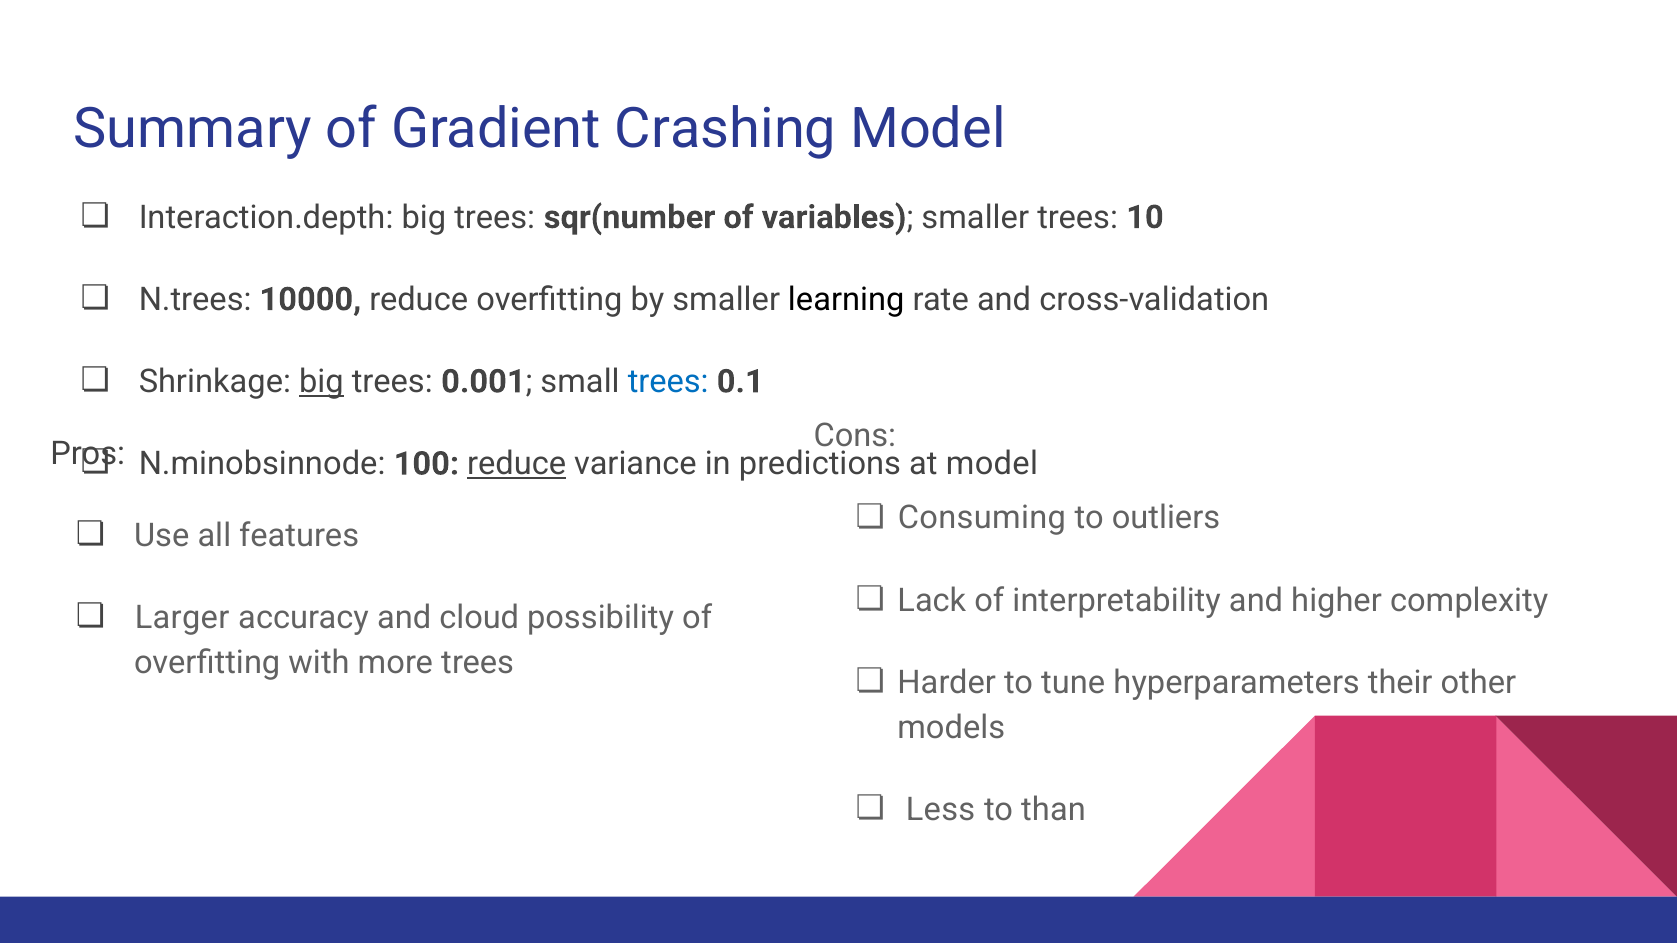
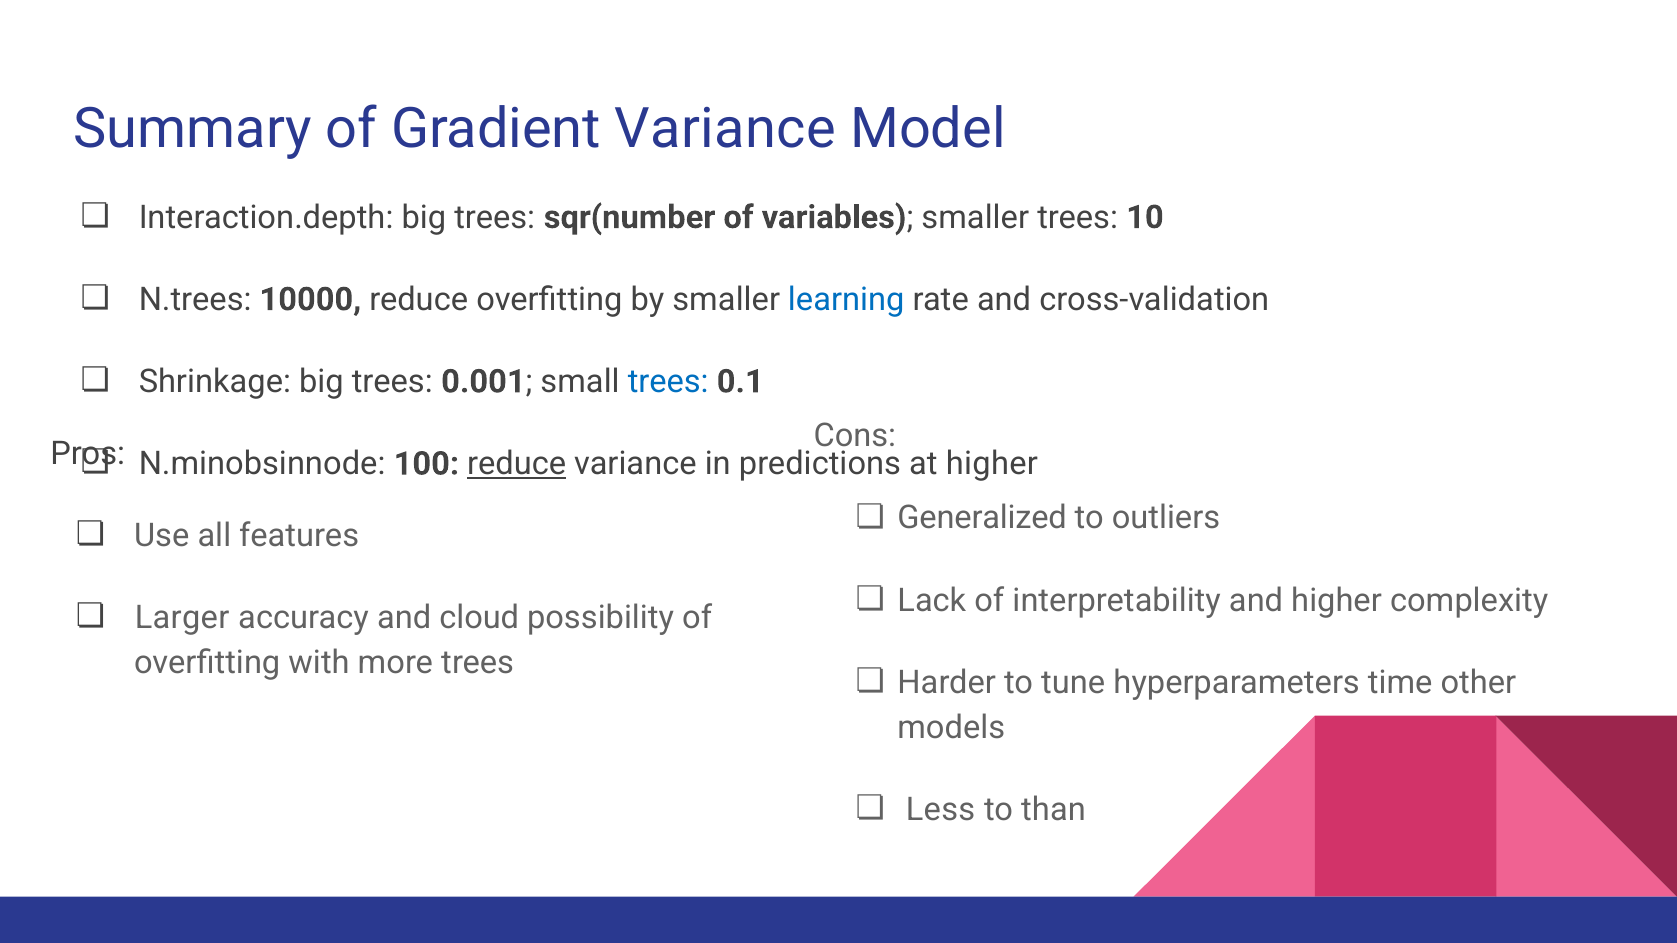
Gradient Crashing: Crashing -> Variance (725, 129)
learning colour: black -> blue (846, 300)
big underline: present -> none (321, 382)
at model: model -> higher (992, 464)
Consuming: Consuming -> Generalized (982, 518)
their: their -> time (1400, 683)
